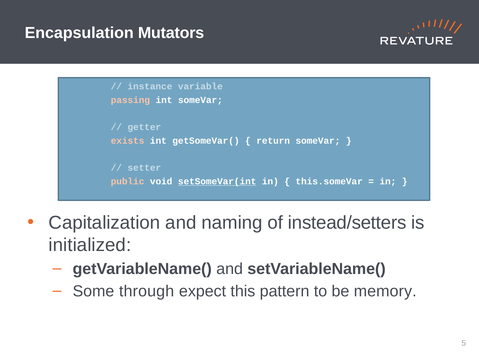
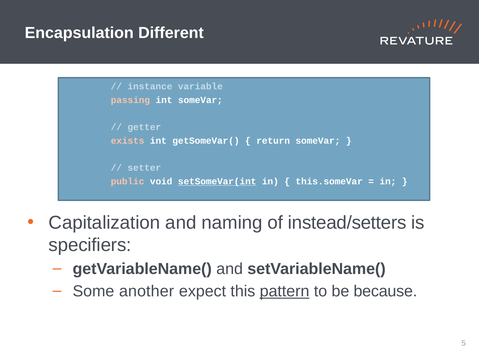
Mutators: Mutators -> Different (171, 33)
initialized: initialized -> specifiers (90, 245)
through: through -> another (147, 291)
pattern underline: none -> present (285, 291)
memory: memory -> because (385, 291)
